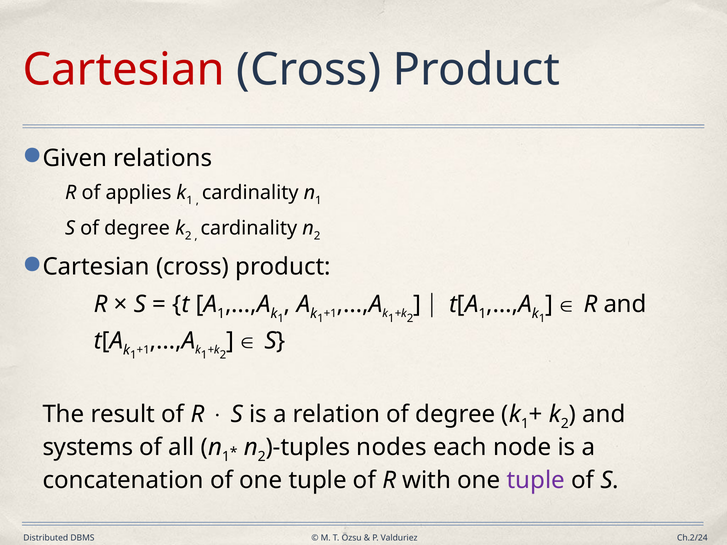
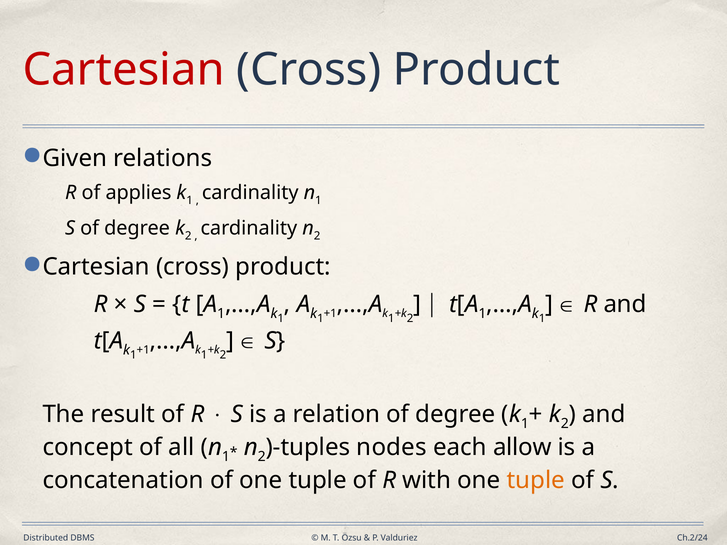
systems: systems -> concept (88, 448)
node: node -> allow (522, 448)
tuple colour: purple -> orange (536, 481)
